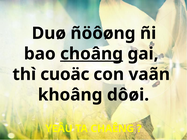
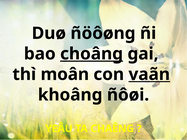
cuoäc: cuoäc -> moân (65, 74)
vaãn underline: none -> present (149, 74)
dôøi: dôøi -> ñôøi (128, 95)
